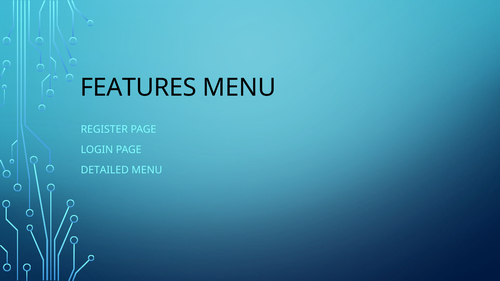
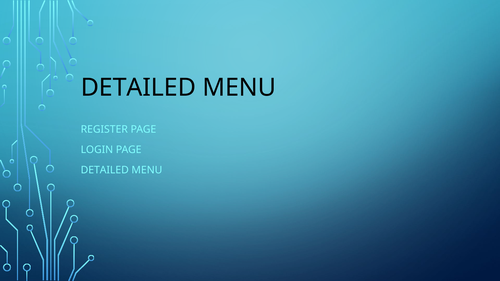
FEATURES: FEATURES -> DETAILED (138, 88)
